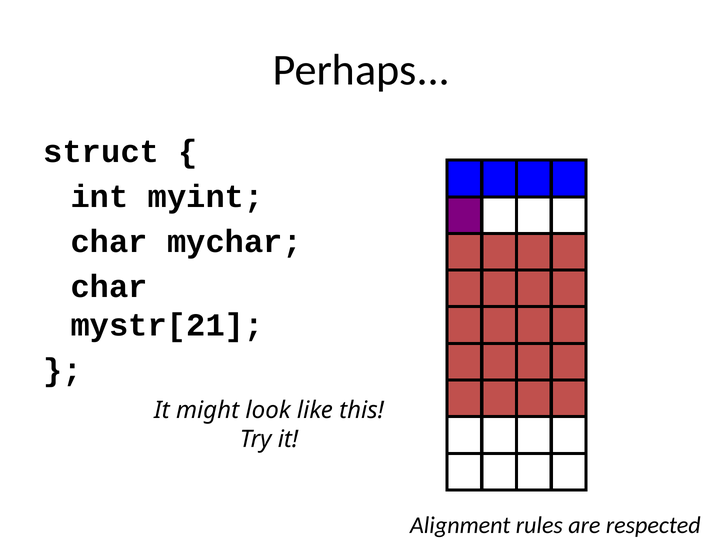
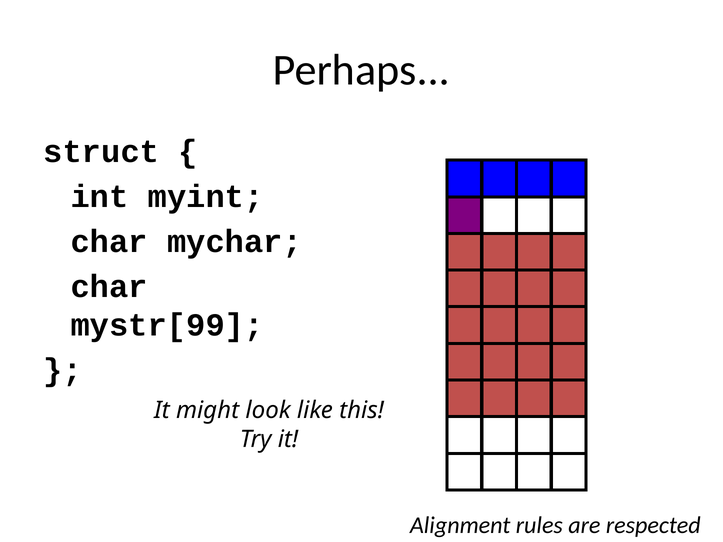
mystr[21: mystr[21 -> mystr[99 (167, 325)
